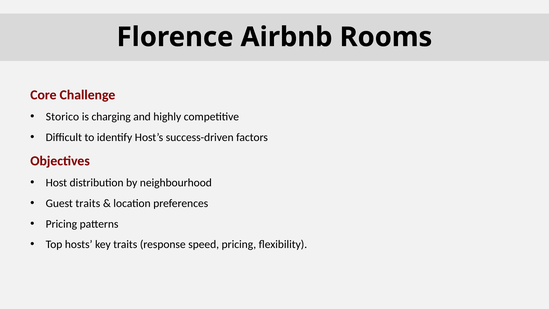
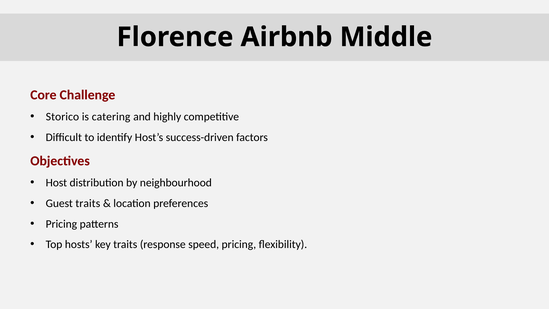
Rooms: Rooms -> Middle (386, 37)
charging: charging -> catering (111, 117)
